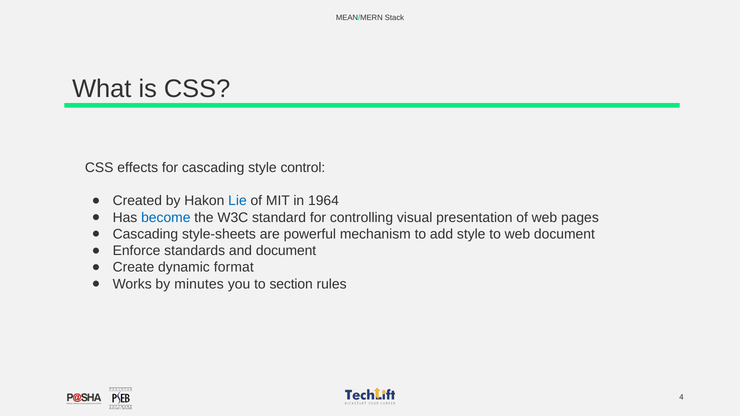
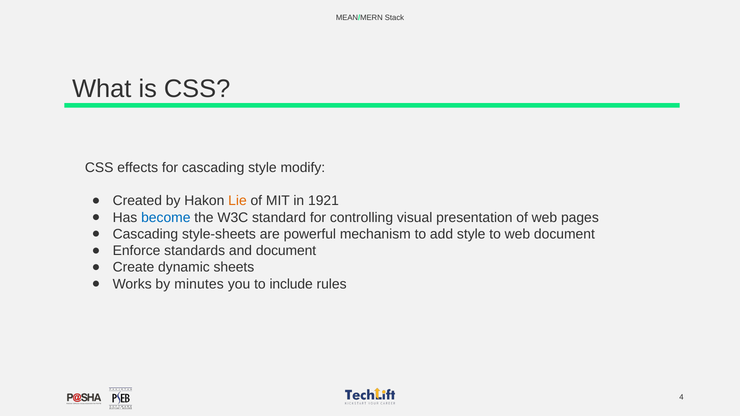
control: control -> modify (303, 168)
Lie colour: blue -> orange (237, 201)
1964: 1964 -> 1921 (323, 201)
format: format -> sheets (234, 268)
section: section -> include (291, 284)
